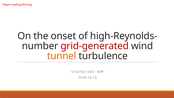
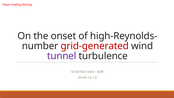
tunnel colour: orange -> purple (62, 56)
